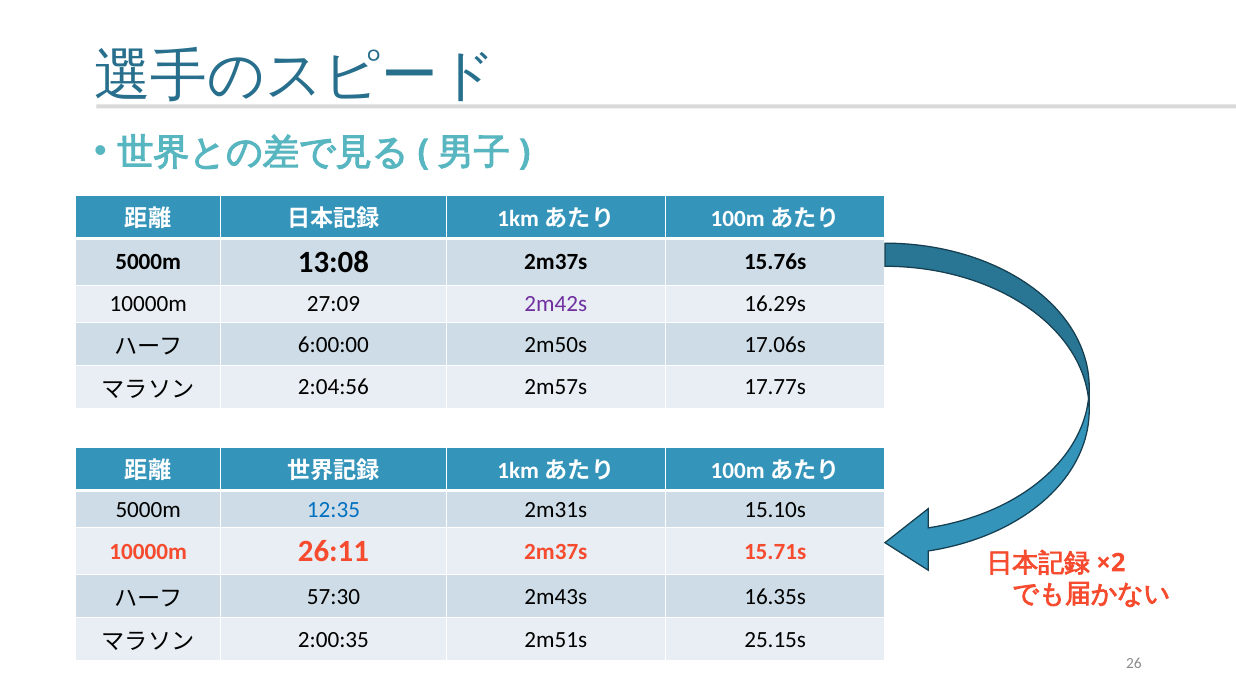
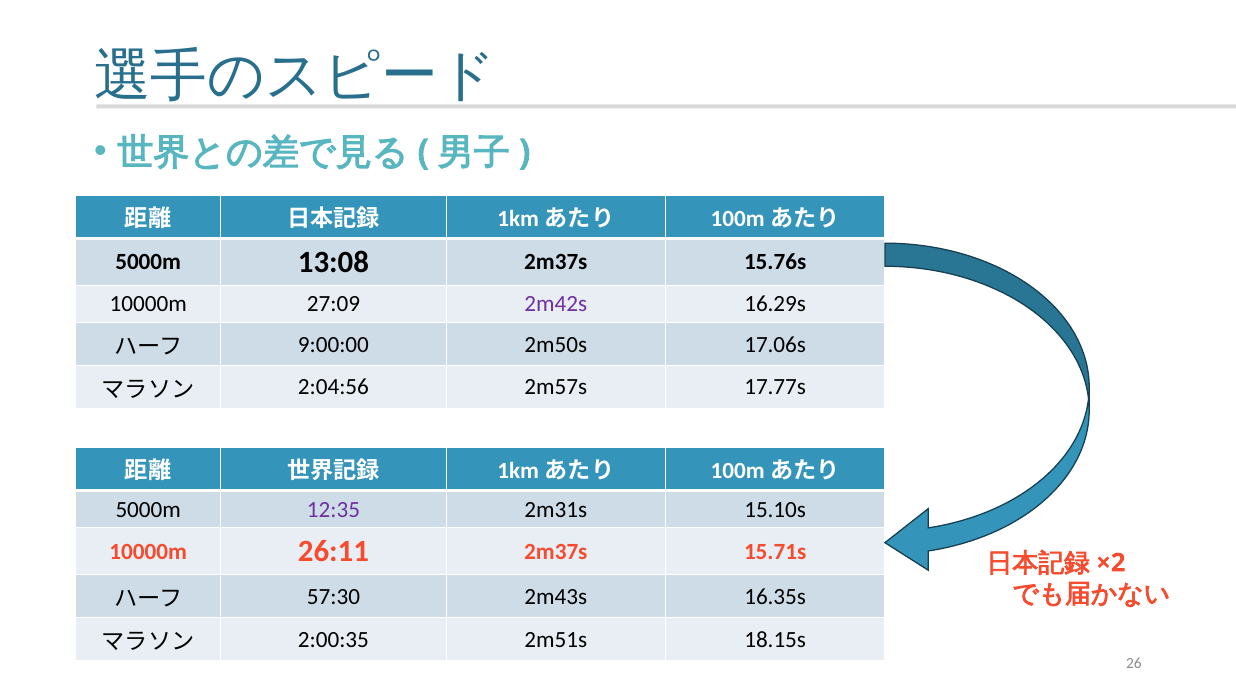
6:00:00: 6:00:00 -> 9:00:00 (333, 345)
12:35 colour: blue -> purple (333, 510)
25.15s: 25.15s -> 18.15s (775, 640)
